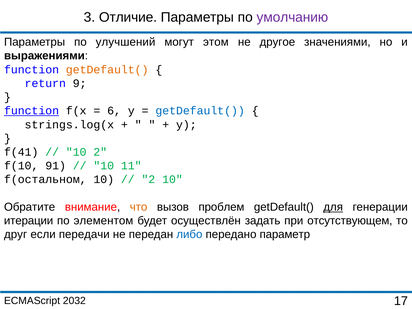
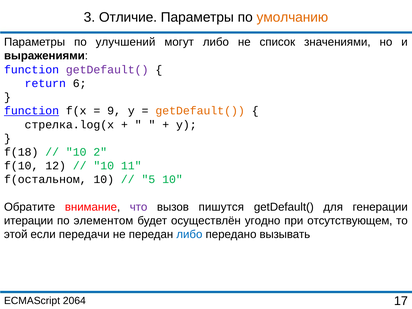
умолчанию colour: purple -> orange (292, 17)
могут этом: этом -> либо (216, 42)
другое: другое -> список (277, 42)
getDefault( colour: orange -> purple (107, 70)
9: 9 -> 6 (80, 83)
6: 6 -> 9 (114, 111)
getDefault( colour: blue -> orange (200, 111)
strings.log(x: strings.log(x -> стрелка.log(x (69, 125)
f(41: f(41 -> f(18 (21, 152)
91: 91 -> 12 (56, 166)
2: 2 -> 5 (148, 180)
что colour: orange -> purple (139, 207)
проблем: проблем -> пишутся (221, 207)
для underline: present -> none (333, 207)
задать: задать -> угодно (263, 221)
друг: друг -> этой (16, 234)
параметр: параметр -> вызывать (285, 234)
2032: 2032 -> 2064 (74, 301)
